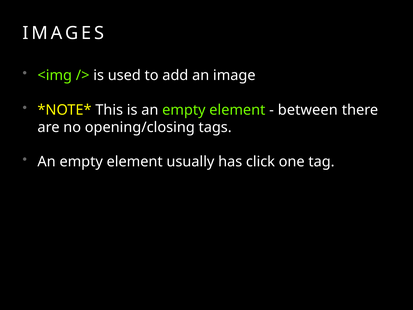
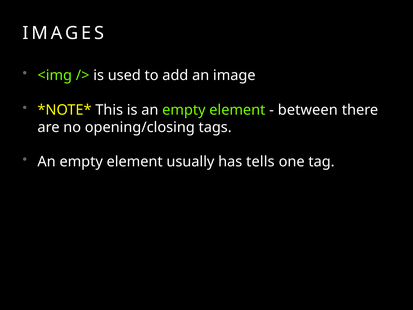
click: click -> tells (260, 162)
